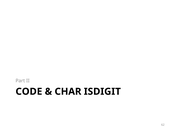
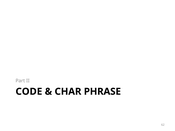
ISDIGIT: ISDIGIT -> PHRASE (102, 92)
